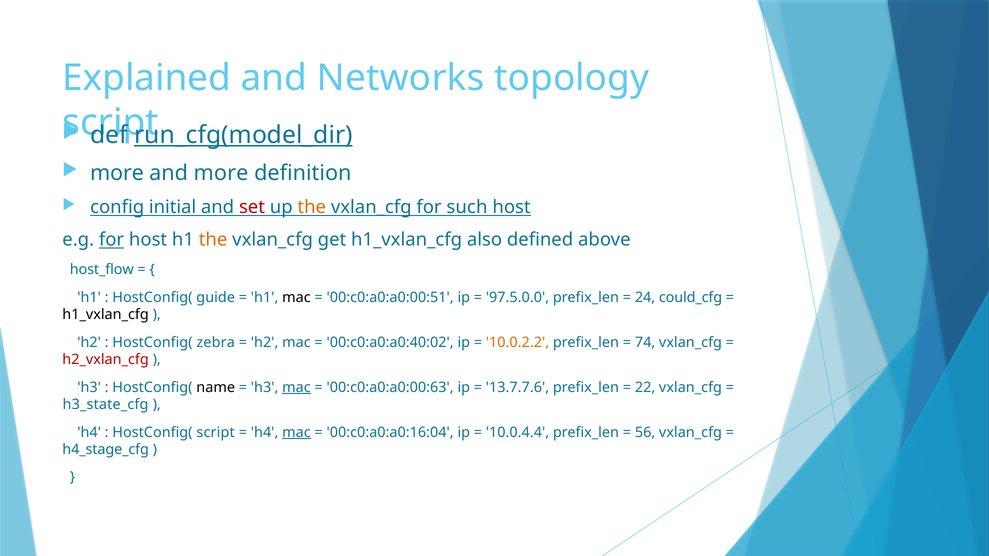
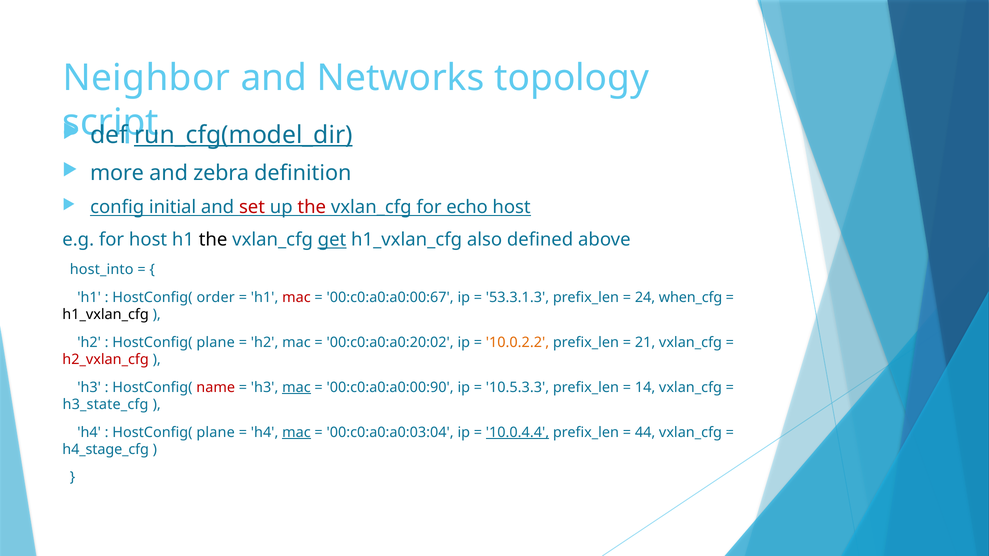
Explained: Explained -> Neighbor (146, 78)
and more: more -> zebra (221, 173)
the colour: orange -> red (312, 207)
such: such -> echo (467, 207)
for underline: present -> none (112, 240)
the colour: orange -> black (213, 240)
get underline: none -> present (332, 240)
host_flow: host_flow -> host_into (102, 270)
guide: guide -> order (216, 297)
mac colour: black -> red (296, 297)
00:c0:a0:a0:00:51: 00:c0:a0:a0:00:51 -> 00:c0:a0:a0:00:67 (390, 297)
97.5.0.0: 97.5.0.0 -> 53.3.1.3 (517, 297)
could_cfg: could_cfg -> when_cfg (691, 297)
zebra: zebra -> plane (216, 342)
00:c0:a0:a0:40:02: 00:c0:a0:a0:40:02 -> 00:c0:a0:a0:20:02 (390, 342)
74: 74 -> 21 (645, 342)
name colour: black -> red (216, 387)
00:c0:a0:a0:00:63: 00:c0:a0:a0:00:63 -> 00:c0:a0:a0:00:90 (390, 387)
13.7.7.6: 13.7.7.6 -> 10.5.3.3 (517, 387)
22: 22 -> 14 (645, 387)
script: script -> plane (216, 432)
00:c0:a0:a0:16:04: 00:c0:a0:a0:16:04 -> 00:c0:a0:a0:03:04 (390, 432)
10.0.4.4 underline: none -> present (517, 432)
56: 56 -> 44 (645, 432)
